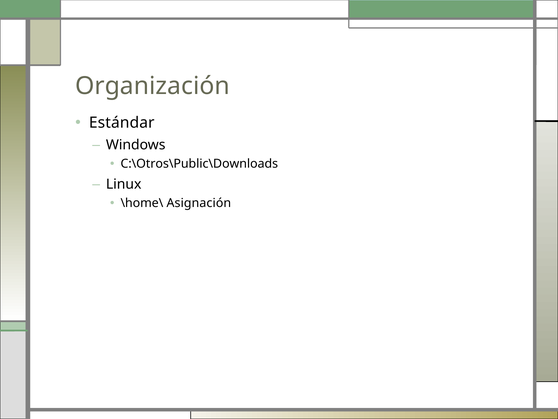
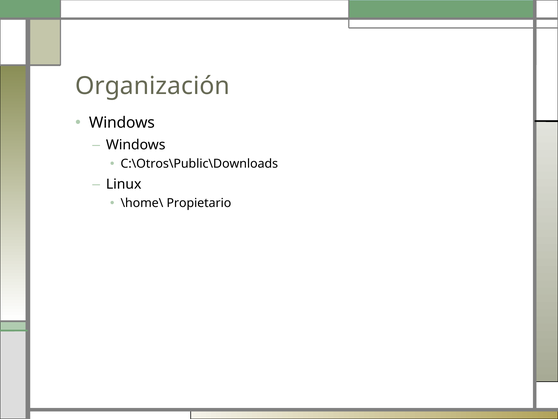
Estándar: Estándar -> Windows (122, 123)
Asignación: Asignación -> Propietario (199, 203)
